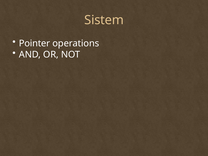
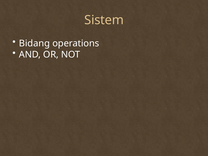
Pointer: Pointer -> Bidang (34, 43)
